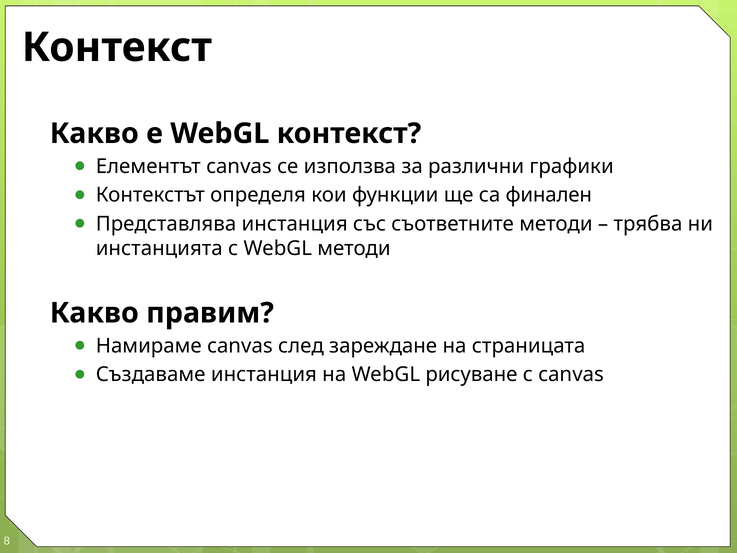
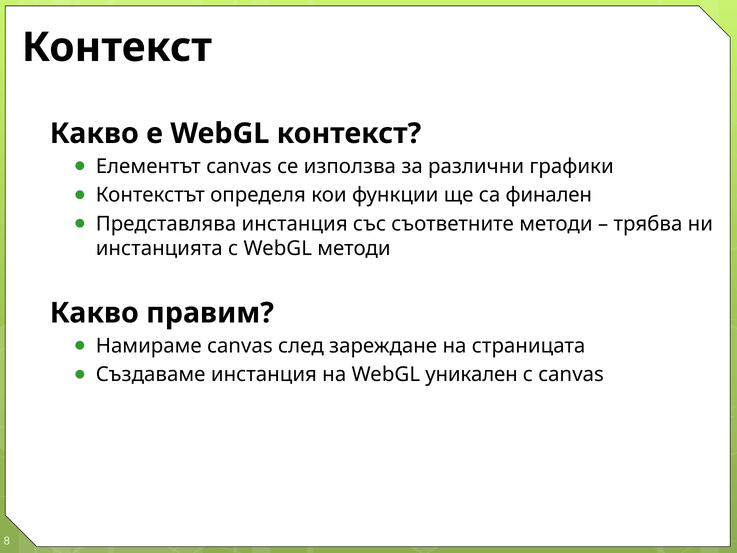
рисуване: рисуване -> уникален (472, 375)
